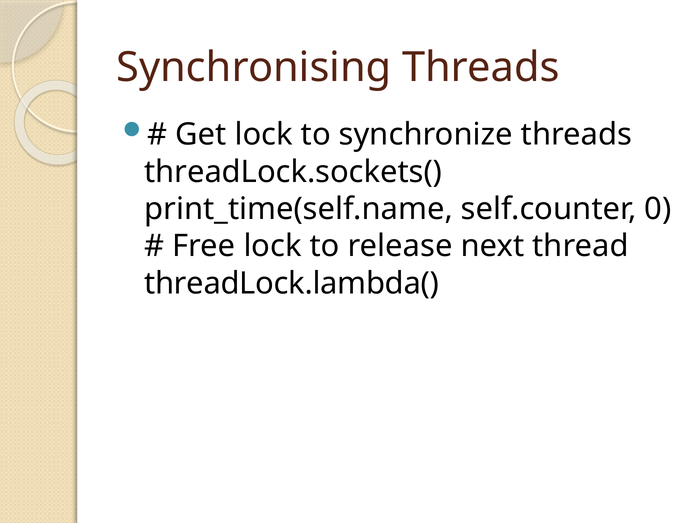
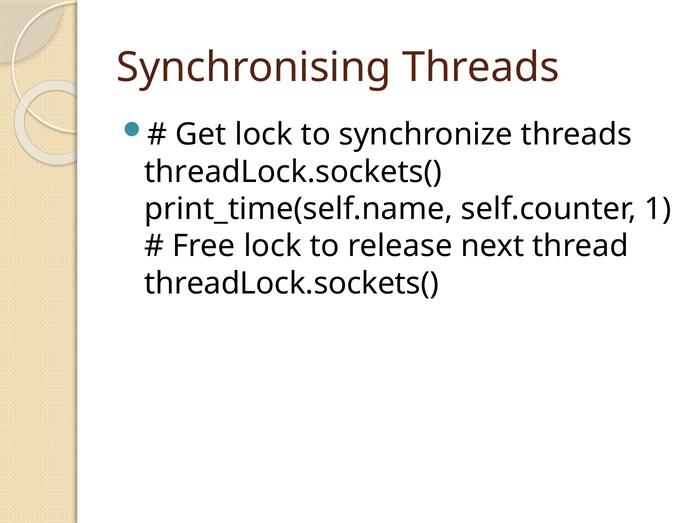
0: 0 -> 1 (658, 209)
threadLock.lambda(: threadLock.lambda( -> threadLock.sockets( (292, 283)
